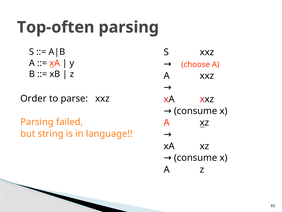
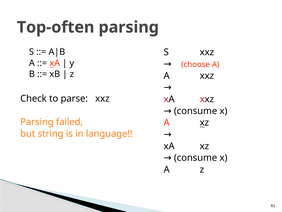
Order: Order -> Check (33, 98)
